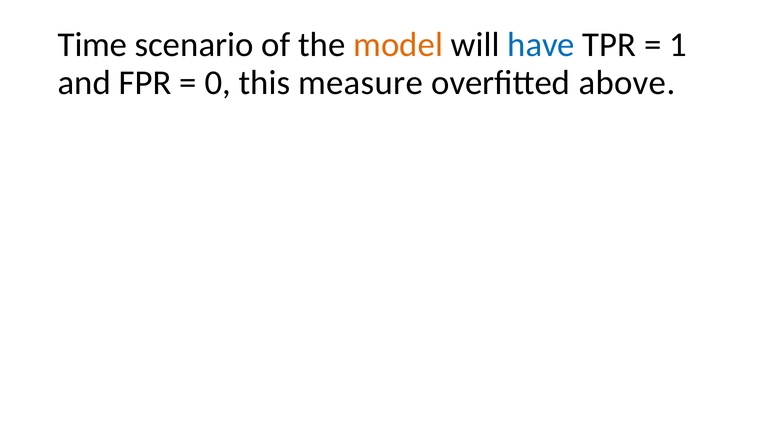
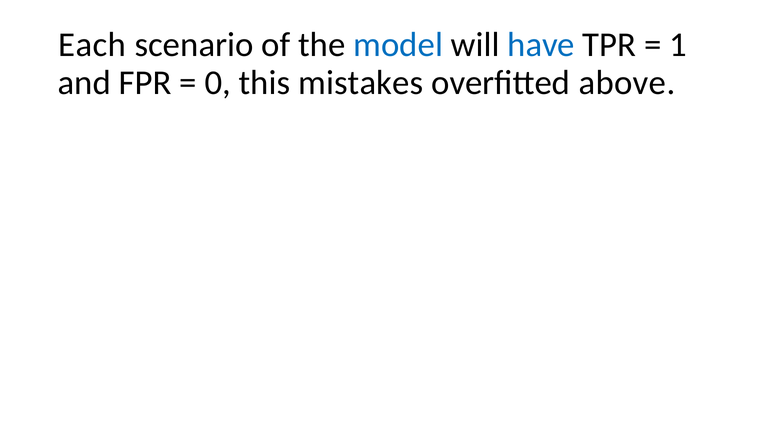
Time: Time -> Each (92, 45)
model colour: orange -> blue (398, 45)
measure: measure -> mistakes (361, 83)
